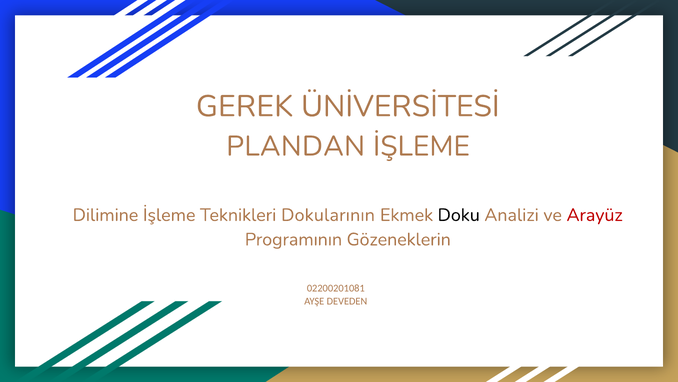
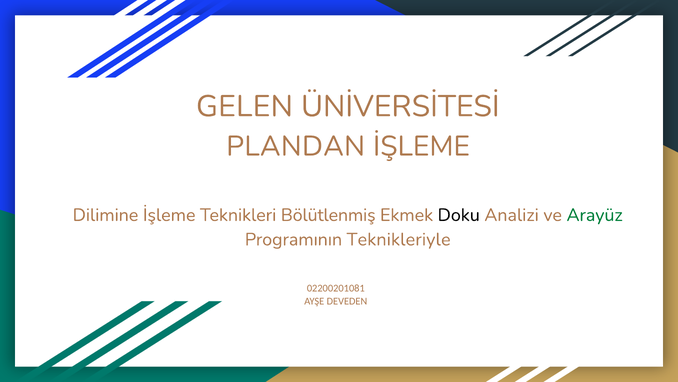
GEREK: GEREK -> GELEN (244, 106)
Dokularının: Dokularının -> Bölütlenmiş (328, 215)
Arayüz colour: red -> green (595, 215)
Gözeneklerin: Gözeneklerin -> Teknikleriyle (399, 239)
